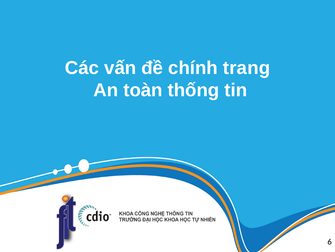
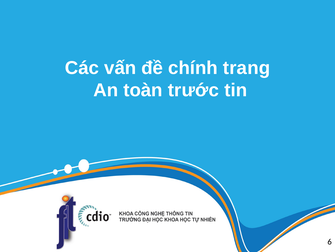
thống: thống -> trước (193, 90)
